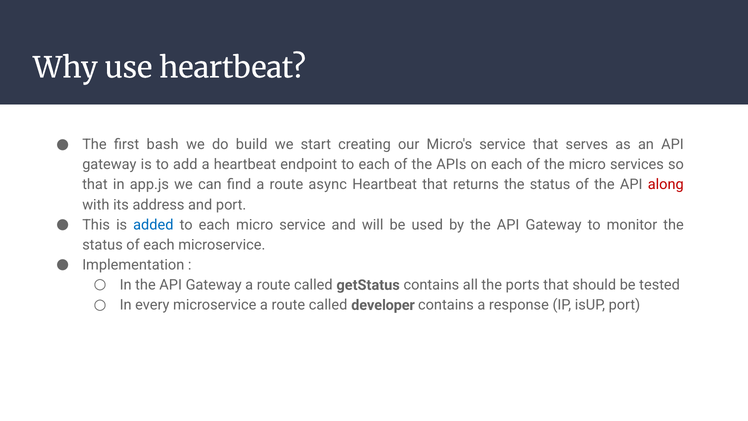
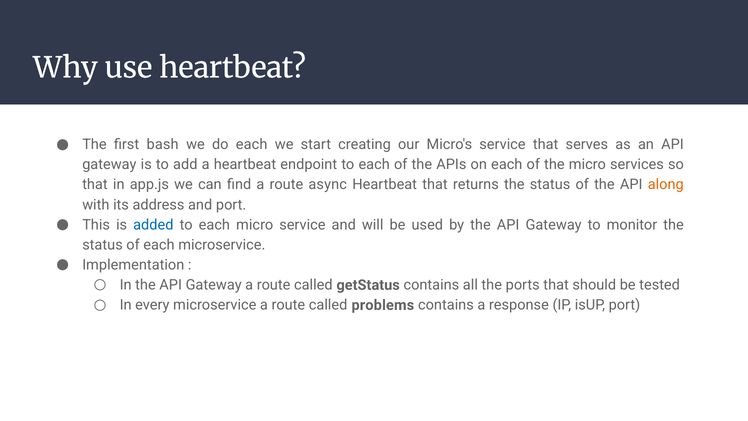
do build: build -> each (252, 144)
along colour: red -> orange (666, 185)
developer: developer -> problems (383, 305)
